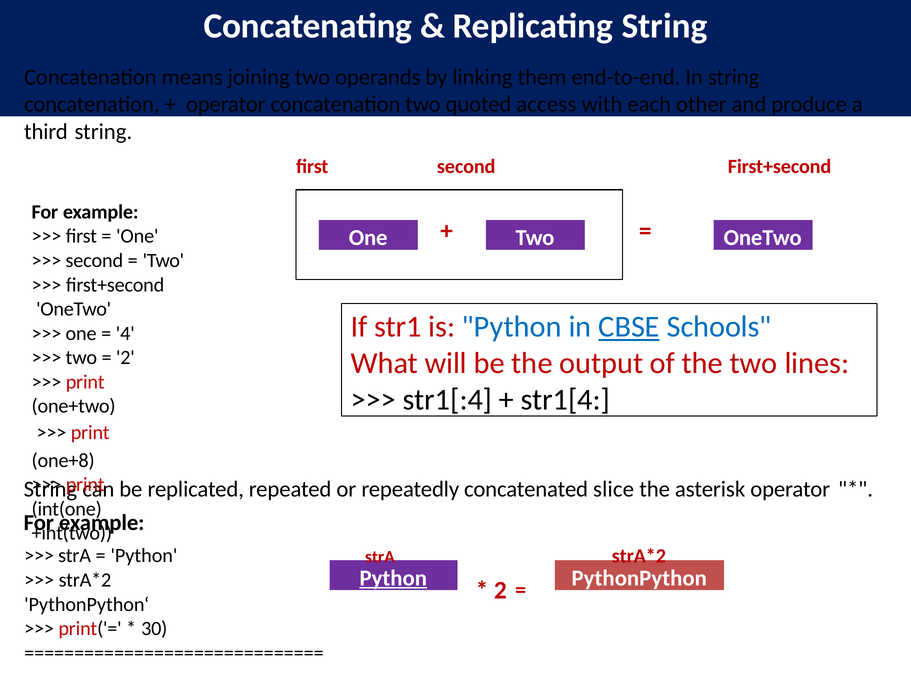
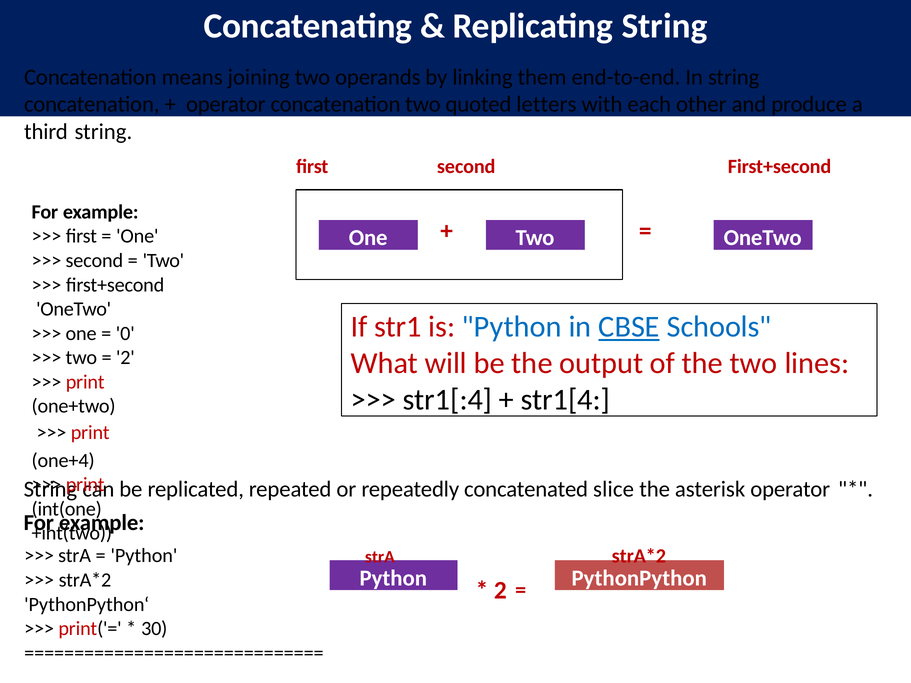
access: access -> letters (546, 104)
4: 4 -> 0 (125, 334)
one+8: one+8 -> one+4 (63, 461)
Python underline: present -> none (393, 578)
